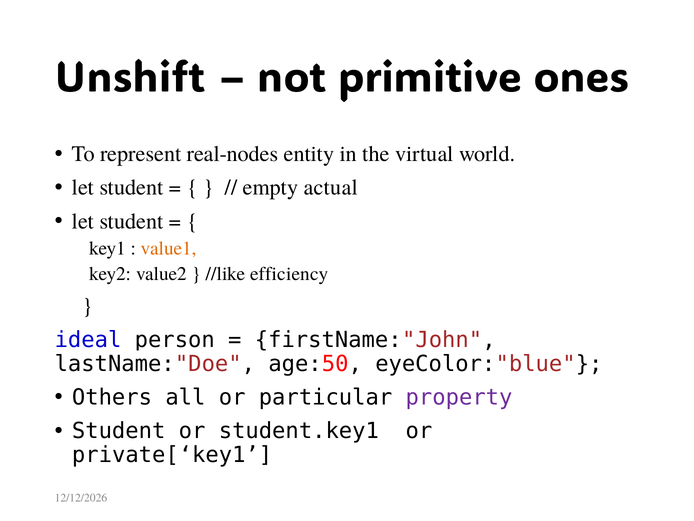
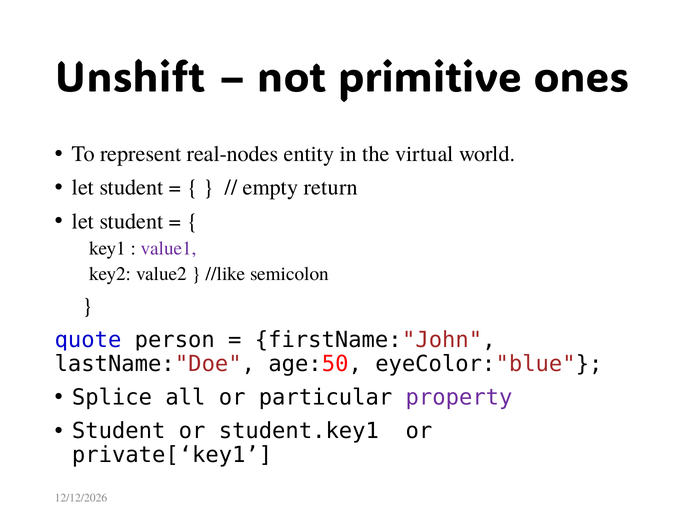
actual: actual -> return (331, 187)
value1 colour: orange -> purple (169, 248)
efficiency: efficiency -> semicolon (289, 274)
ideal: ideal -> quote (88, 339)
Others: Others -> Splice (112, 397)
